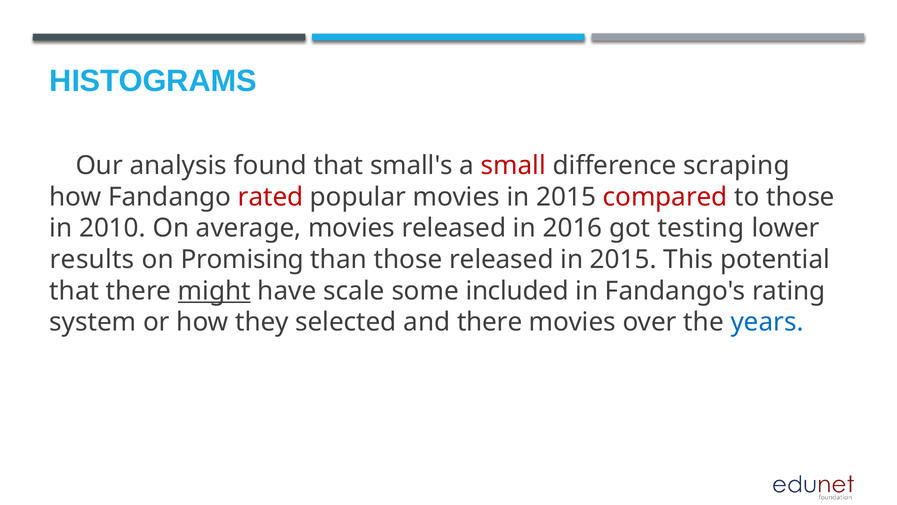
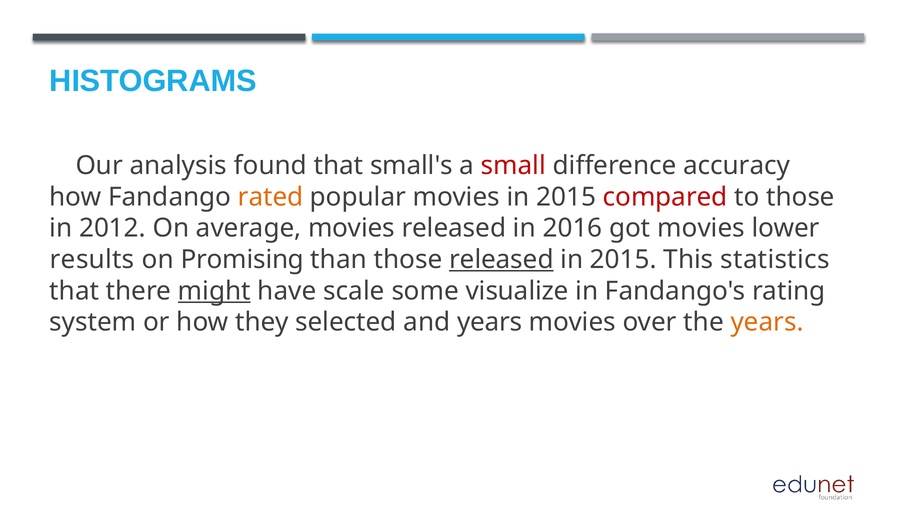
scraping: scraping -> accuracy (737, 165)
rated colour: red -> orange (271, 197)
2010: 2010 -> 2012 (112, 228)
got testing: testing -> movies (701, 228)
released underline: none -> present (501, 259)
potential: potential -> statistics (775, 259)
included: included -> visualize (517, 291)
and there: there -> years (490, 322)
years colour: blue -> orange (767, 322)
